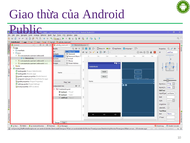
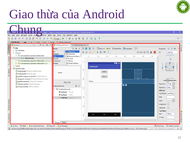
Public: Public -> Chung (26, 29)
